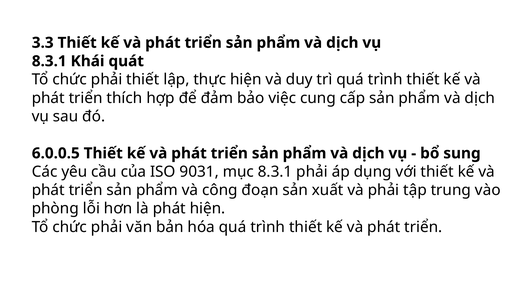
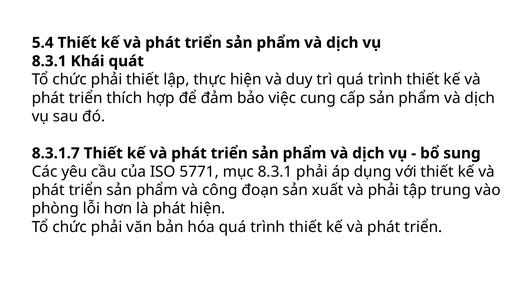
3.3: 3.3 -> 5.4 (43, 43)
6.0.0.5: 6.0.0.5 -> 8.3.1.7 (56, 153)
9031: 9031 -> 5771 (199, 172)
